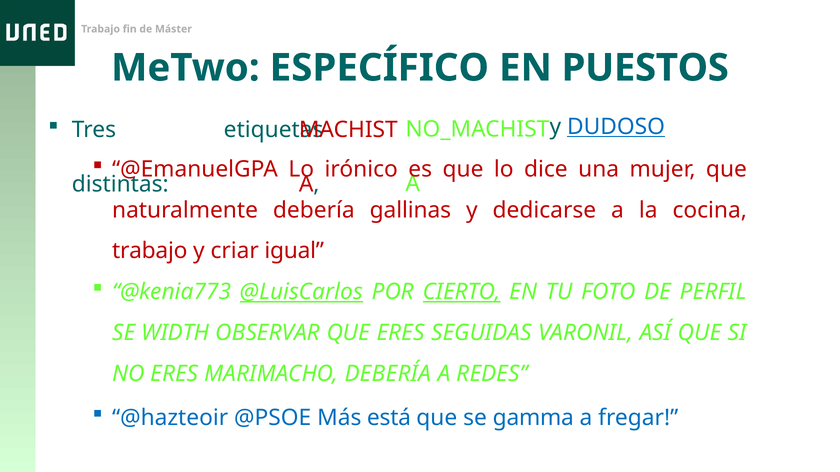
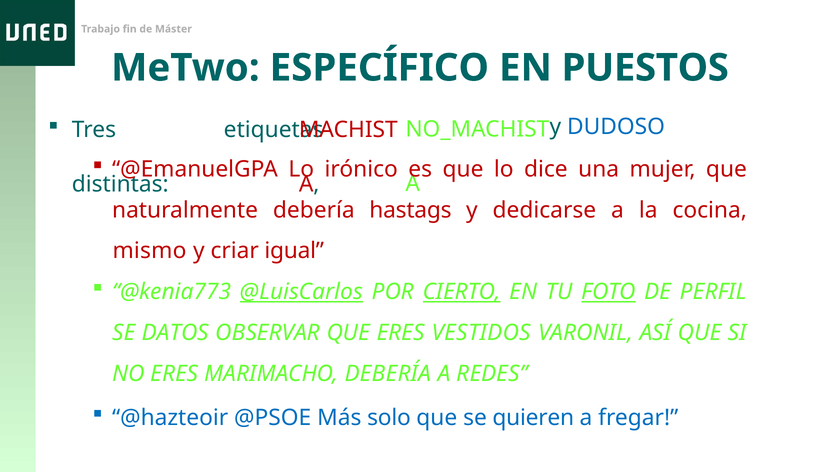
DUDOSO underline: present -> none (616, 127)
gallinas: gallinas -> hastags (410, 210)
trabajo: trabajo -> mismo (149, 251)
FOTO underline: none -> present (609, 292)
WIDTH: WIDTH -> DATOS (175, 333)
SEGUIDAS: SEGUIDAS -> VESTIDOS (481, 333)
está: está -> solo (389, 418)
gamma: gamma -> quieren (533, 418)
